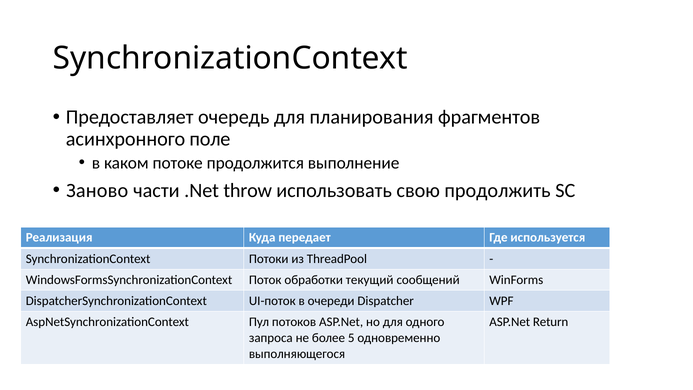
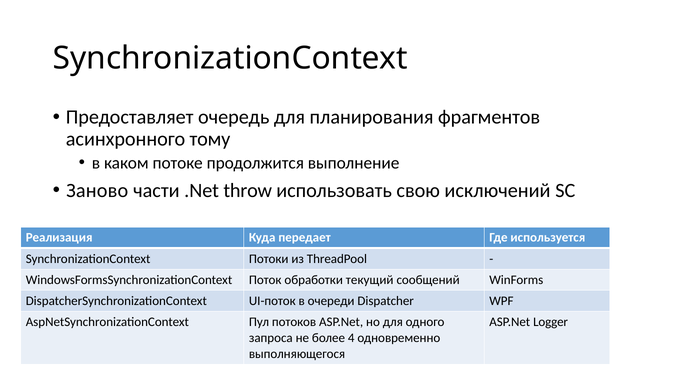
поле: поле -> тому (210, 139)
продолжить: продолжить -> исключений (497, 190)
Return: Return -> Logger (551, 322)
5: 5 -> 4 (351, 338)
